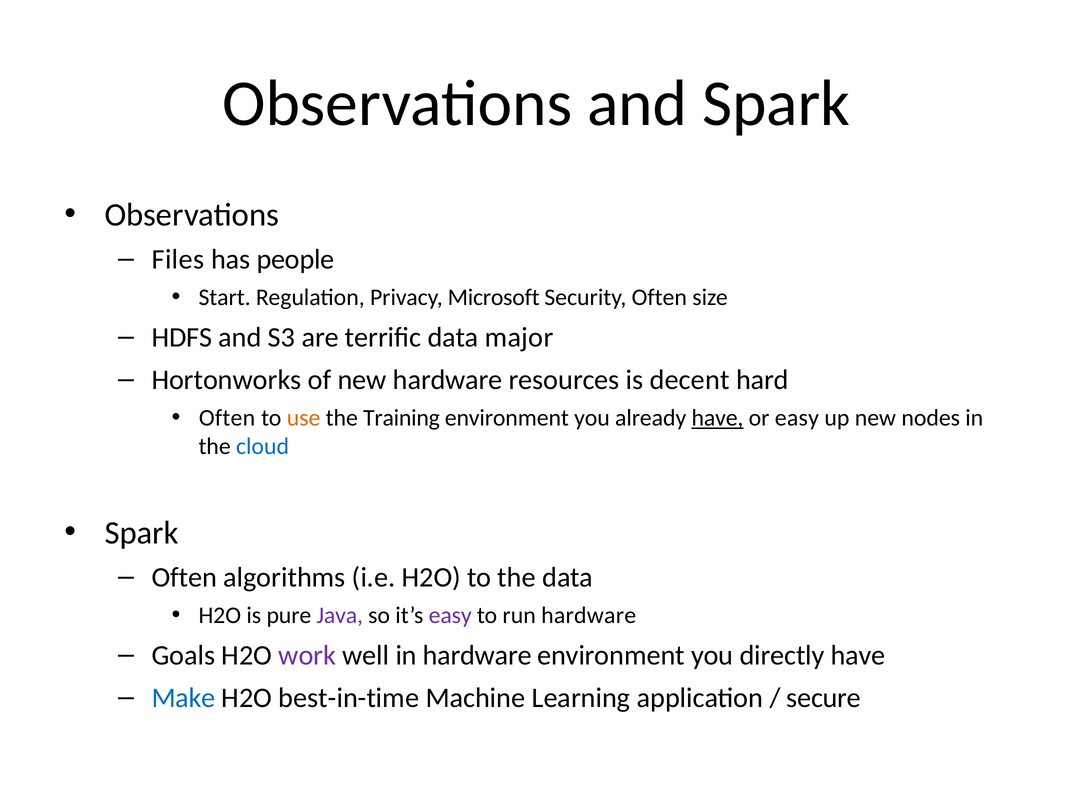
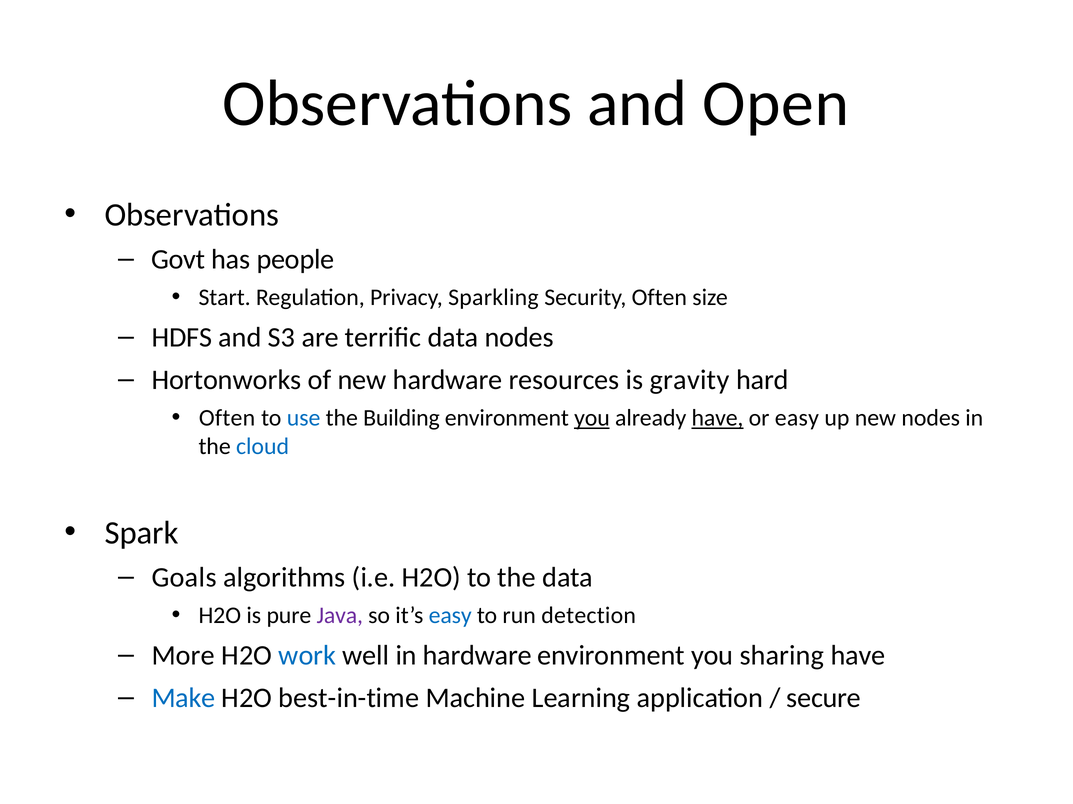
and Spark: Spark -> Open (776, 104)
Files: Files -> Govt (178, 260)
Microsoft: Microsoft -> Sparkling (493, 298)
data major: major -> nodes (519, 338)
decent: decent -> gravity (690, 380)
use colour: orange -> blue (304, 418)
Training: Training -> Building (401, 418)
you underline: none -> present (592, 418)
Often: Often -> Goals (184, 578)
easy colour: purple -> blue (450, 616)
run hardware: hardware -> detection (589, 616)
Goals: Goals -> More (183, 656)
work colour: purple -> blue (307, 656)
directly: directly -> sharing (782, 656)
